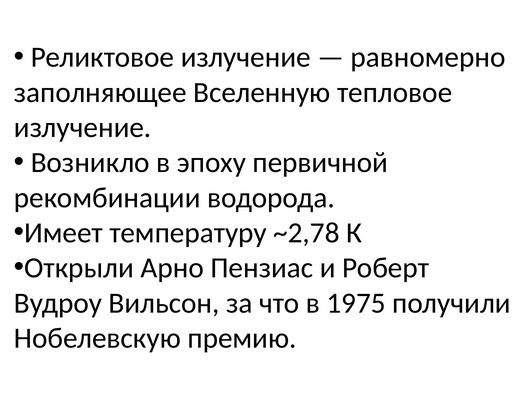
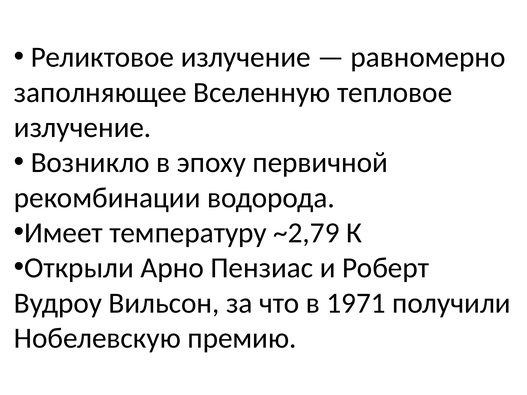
~2,78: ~2,78 -> ~2,79 (306, 233)
1975: 1975 -> 1971 (356, 303)
